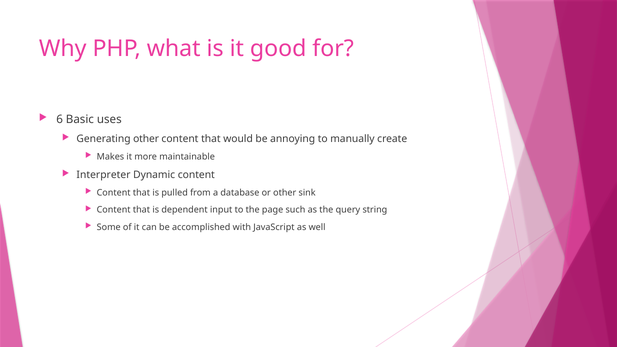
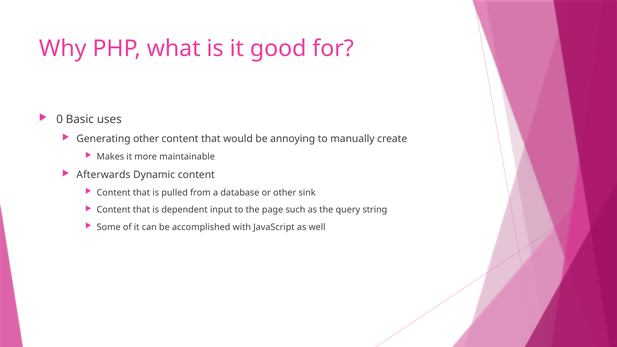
6: 6 -> 0 (60, 119)
Interpreter: Interpreter -> Afterwards (103, 175)
